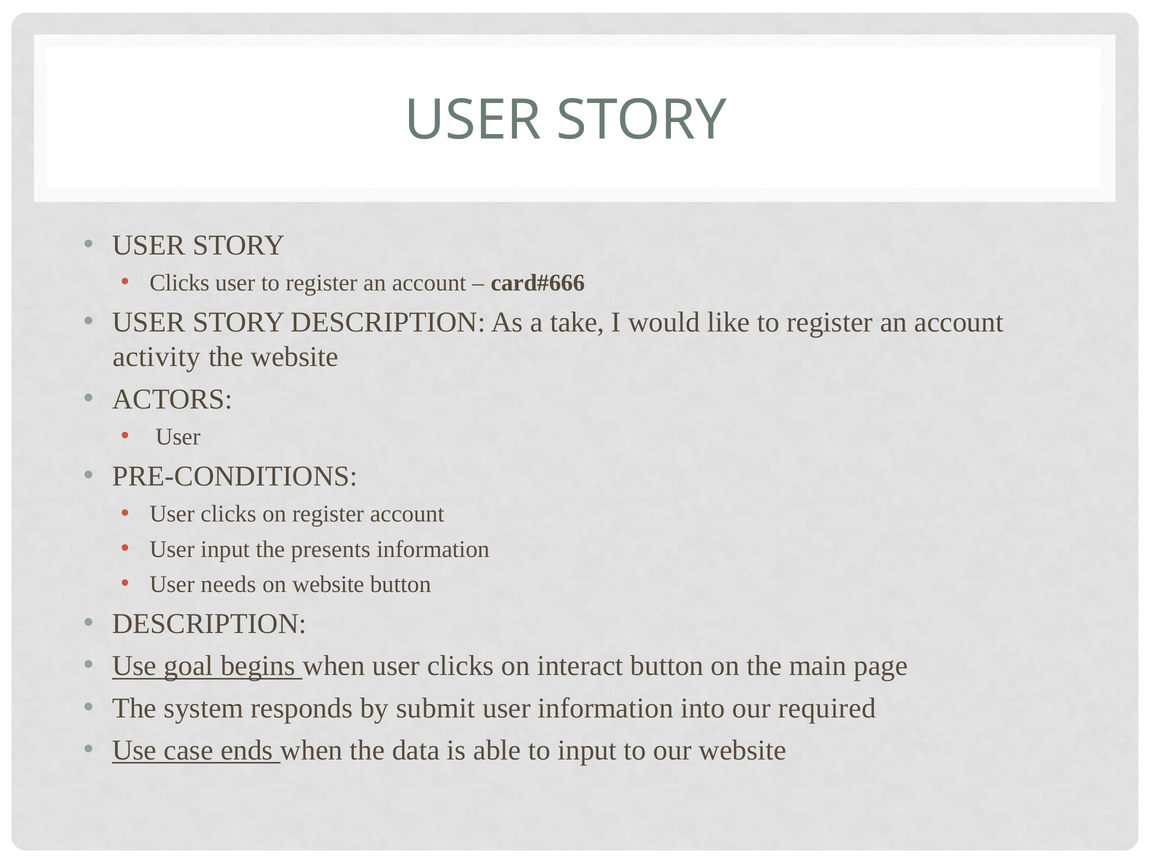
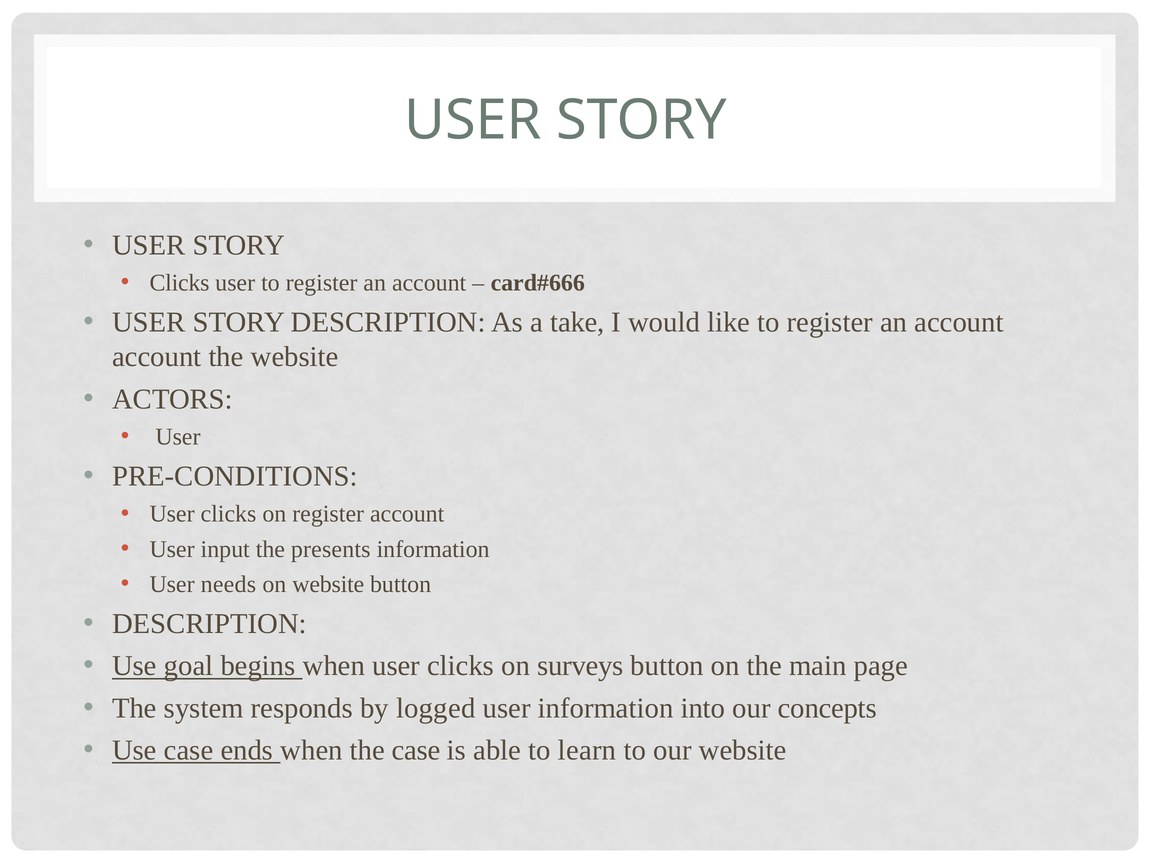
activity: activity -> account (157, 357)
interact: interact -> surveys (580, 666)
submit: submit -> logged (436, 708)
required: required -> concepts (827, 708)
the data: data -> case (416, 751)
to input: input -> learn (587, 751)
